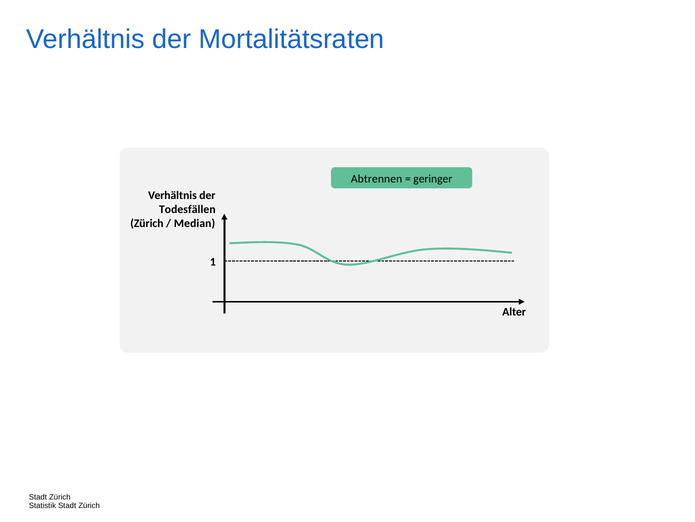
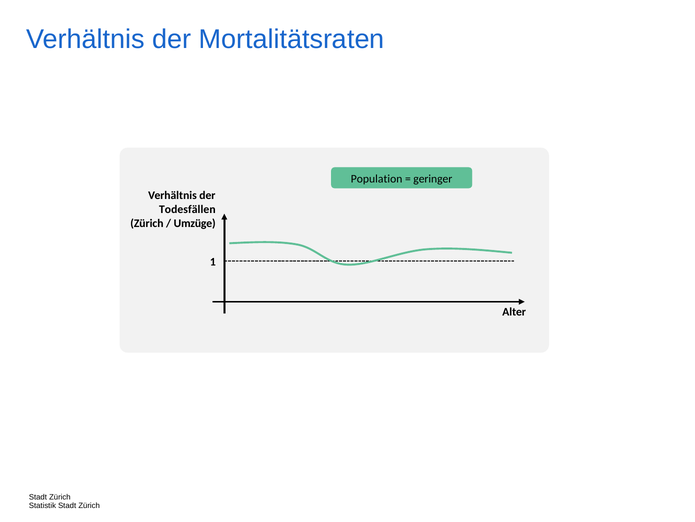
Abtrennen: Abtrennen -> Population (377, 179)
Median: Median -> Umzüge (195, 223)
